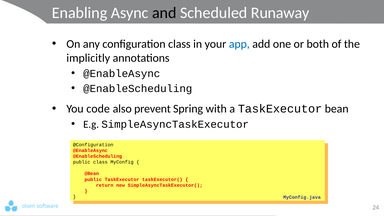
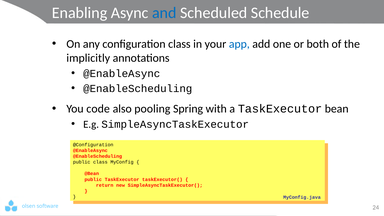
and colour: black -> blue (164, 13)
Runaway: Runaway -> Schedule (280, 13)
prevent: prevent -> pooling (152, 109)
